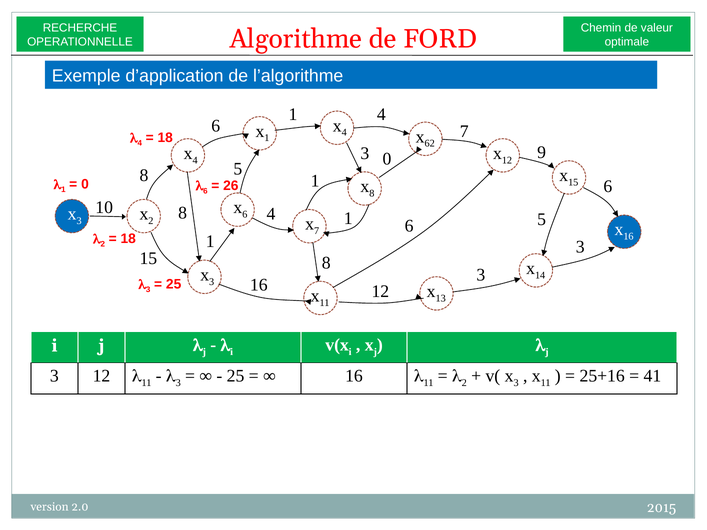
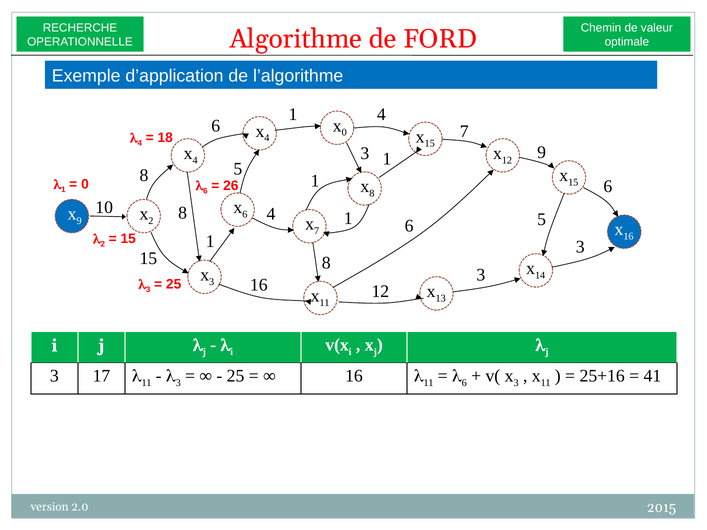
4: 4 -> 0 (344, 133)
62: 62 -> 15 (430, 144)
1: 1 -> 4 (267, 138)
3 0: 0 -> 1 (387, 159)
3: 3 -> 9 (79, 221)
18: 18 -> 15 (128, 239)
3 12: 12 -> 17 (101, 376)
2: 2 -> 6 (464, 383)
